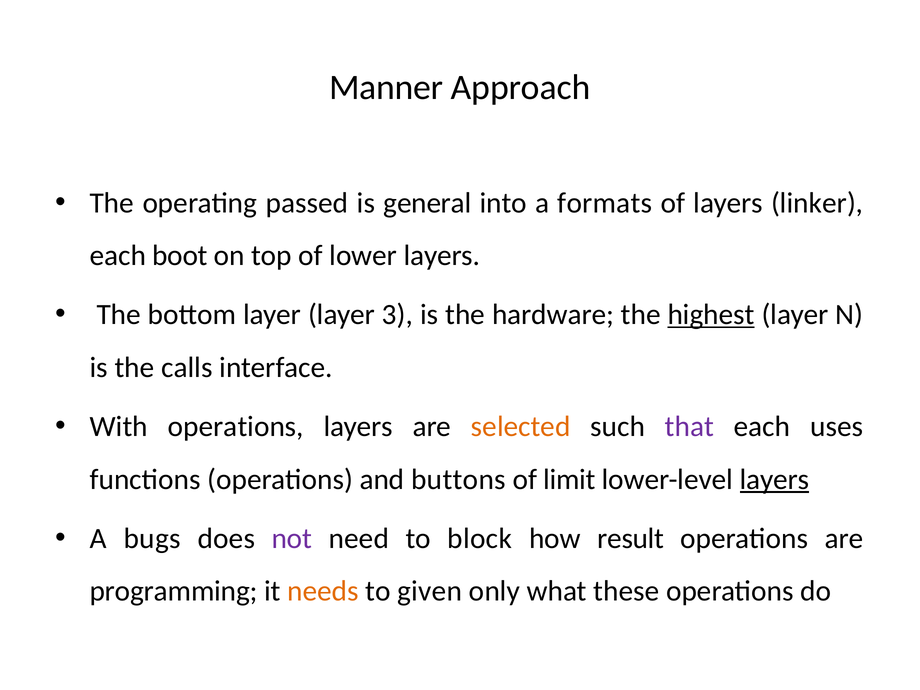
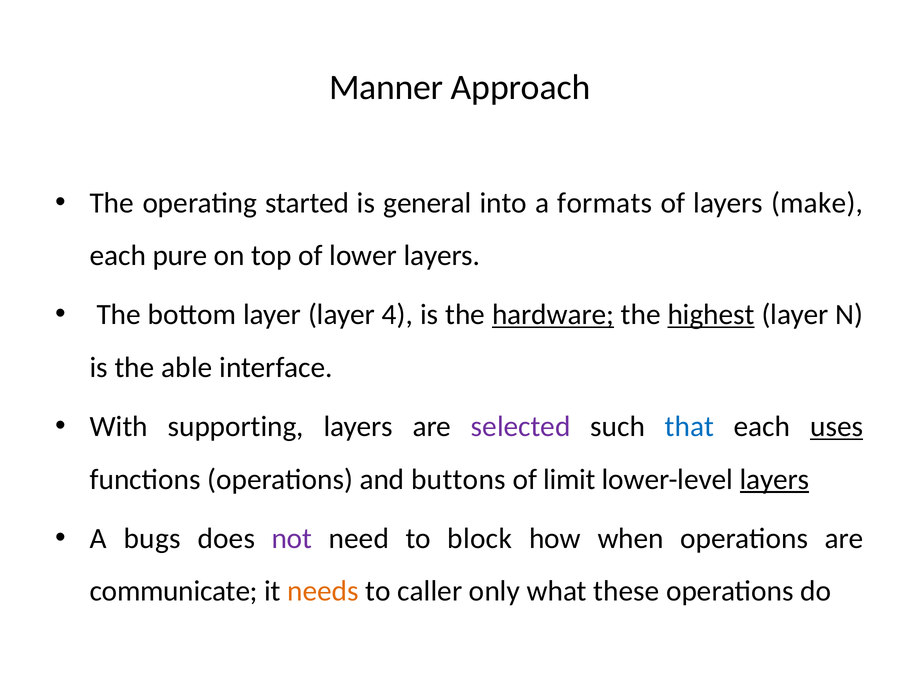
passed: passed -> started (307, 203)
linker: linker -> make (817, 203)
boot: boot -> pure (180, 256)
3: 3 -> 4 (398, 315)
hardware underline: none -> present (553, 315)
calls: calls -> able (187, 368)
With operations: operations -> supporting (236, 427)
selected colour: orange -> purple (521, 427)
that colour: purple -> blue (689, 427)
uses underline: none -> present (837, 427)
result: result -> when (631, 538)
programming: programming -> communicate (174, 591)
given: given -> caller (430, 591)
